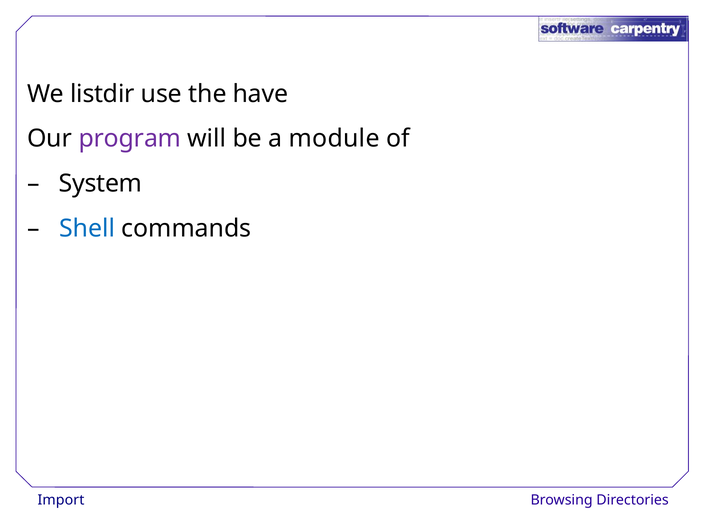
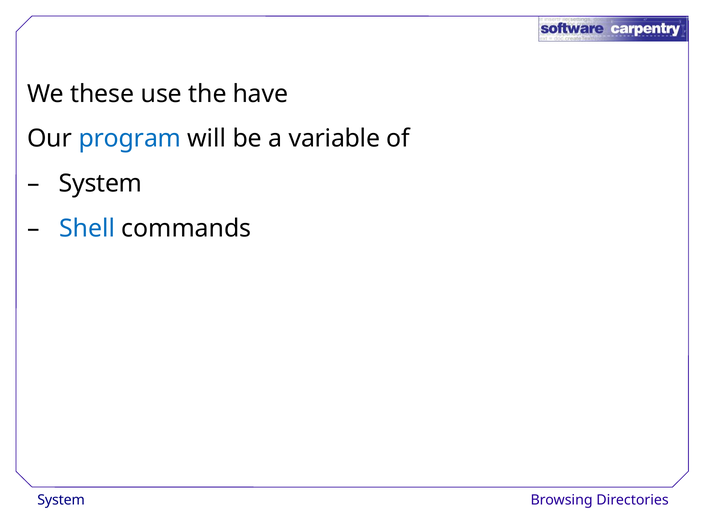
listdir: listdir -> these (102, 94)
program colour: purple -> blue (130, 139)
module: module -> variable (334, 139)
Import: Import -> System (61, 500)
